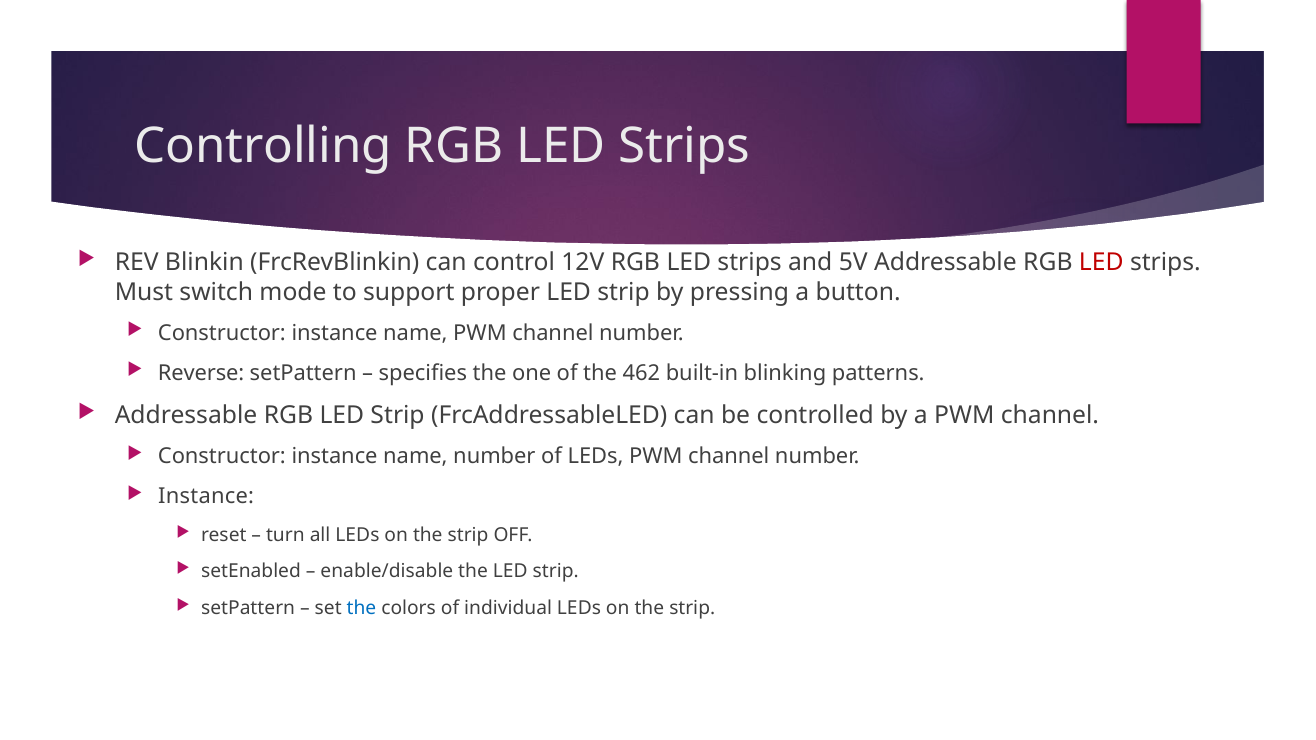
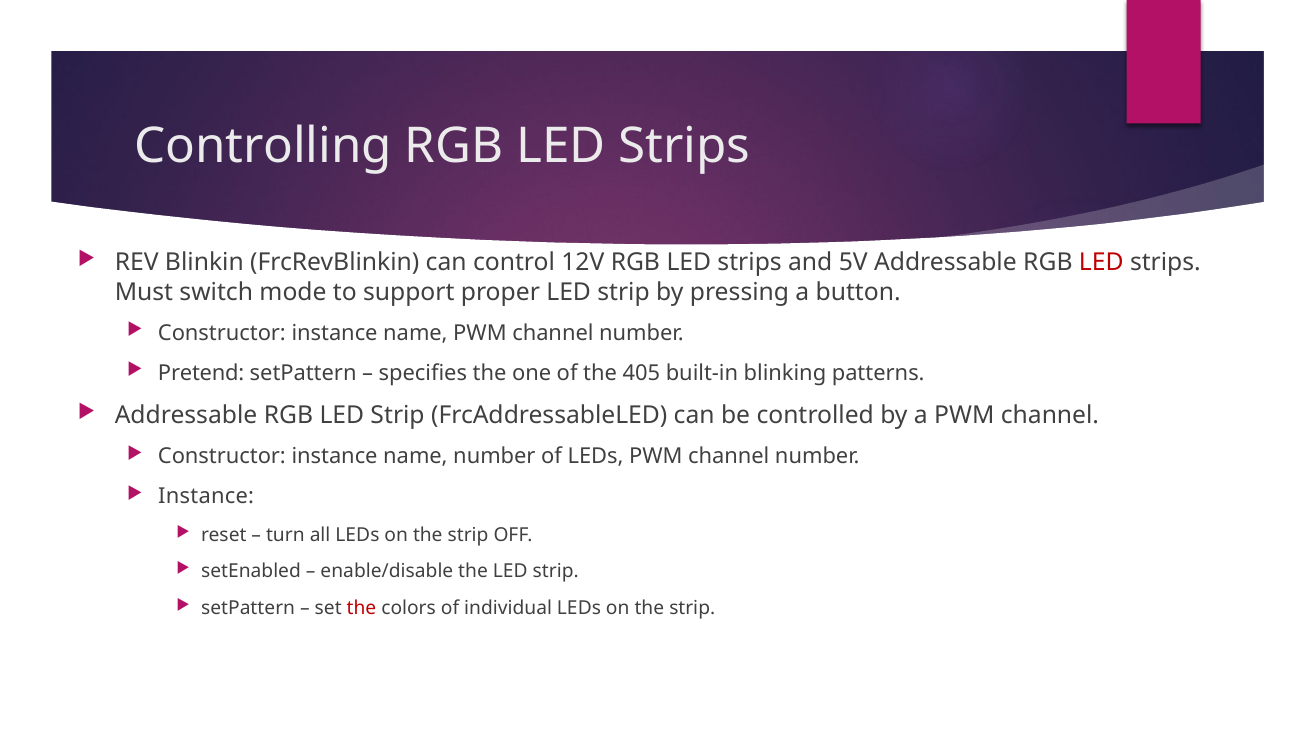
Reverse: Reverse -> Pretend (201, 373)
462: 462 -> 405 (641, 373)
the colour: blue -> red (361, 609)
